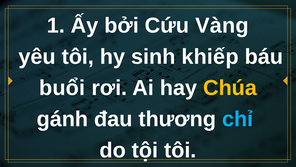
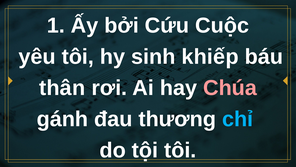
Vàng: Vàng -> Cuộc (222, 26)
buổi: buổi -> thân (62, 88)
Chúa colour: yellow -> pink (230, 88)
